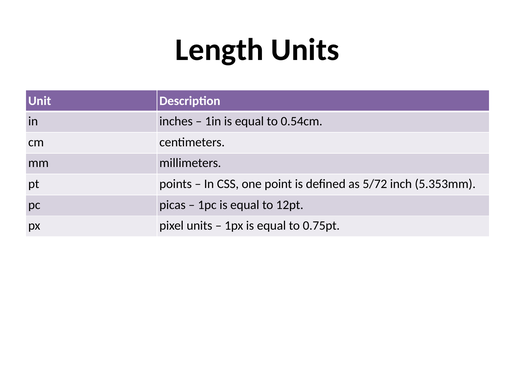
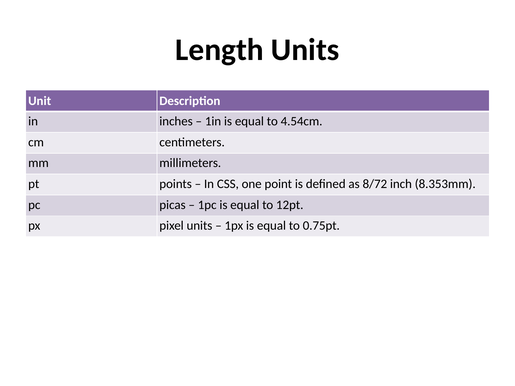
0.54cm: 0.54cm -> 4.54cm (302, 121)
5/72: 5/72 -> 8/72 (375, 184)
5.353mm: 5.353mm -> 8.353mm (445, 184)
